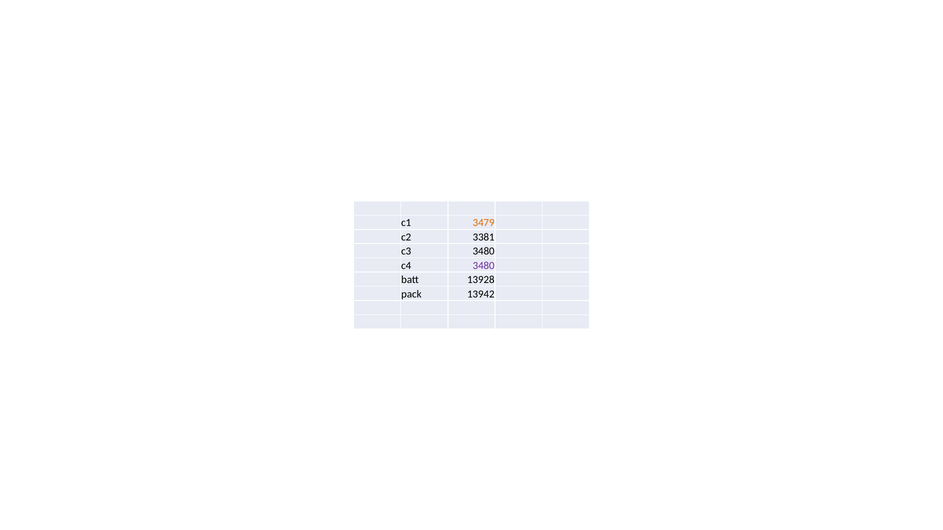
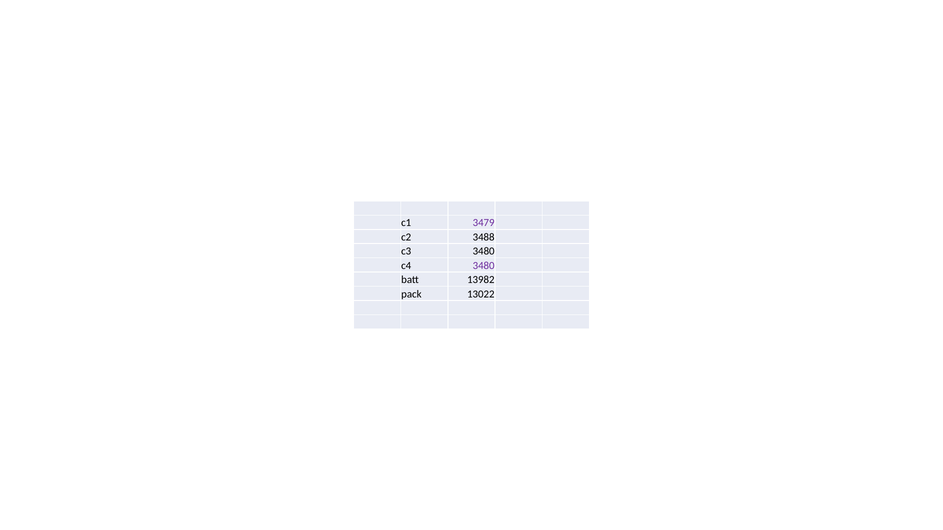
3479 colour: orange -> purple (484, 223)
3381: 3381 -> 3488 (484, 237)
13928: 13928 -> 13982 (481, 280)
13942: 13942 -> 13022 (481, 294)
